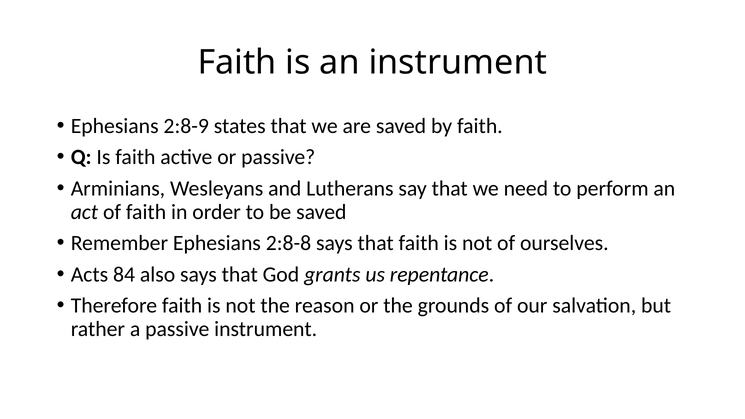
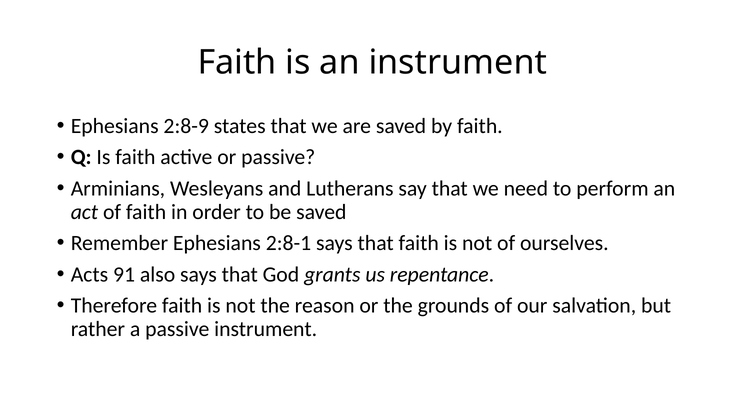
2:8-8: 2:8-8 -> 2:8-1 (288, 243)
84: 84 -> 91 (124, 274)
